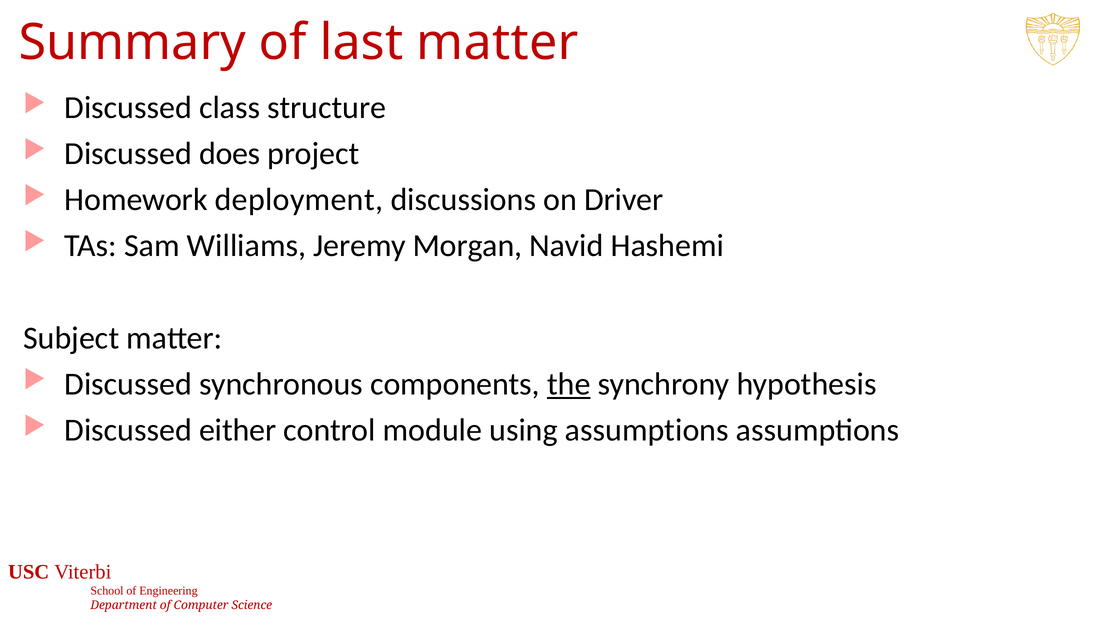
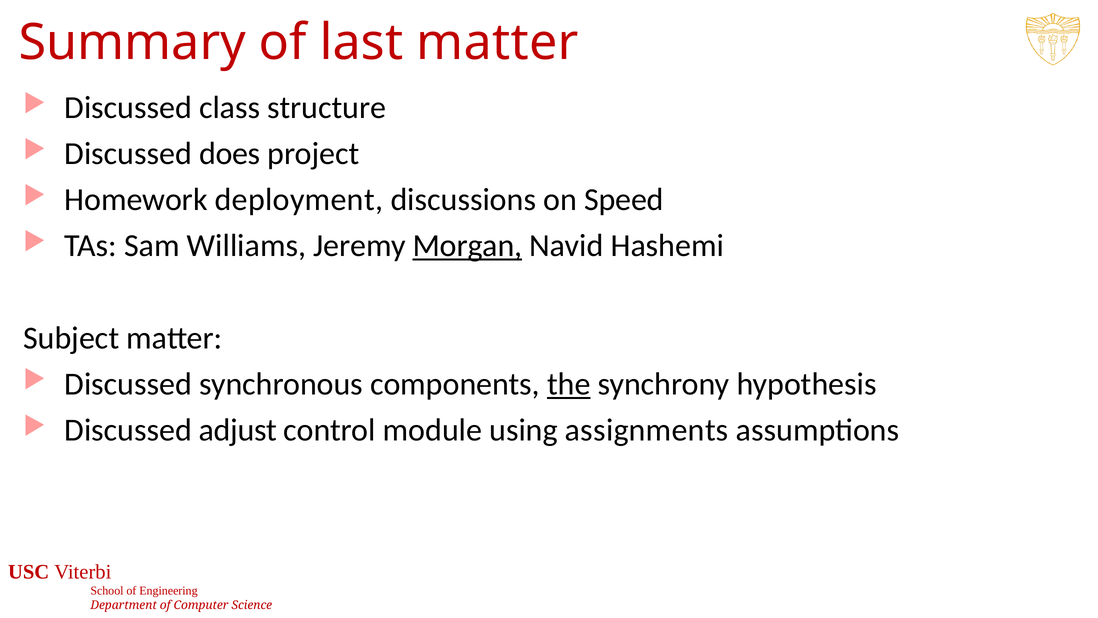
Driver: Driver -> Speed (624, 200)
Morgan underline: none -> present (468, 246)
either: either -> adjust (238, 430)
using assumptions: assumptions -> assignments (647, 430)
